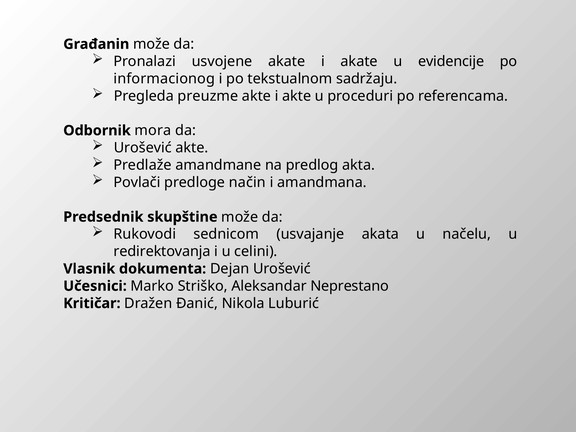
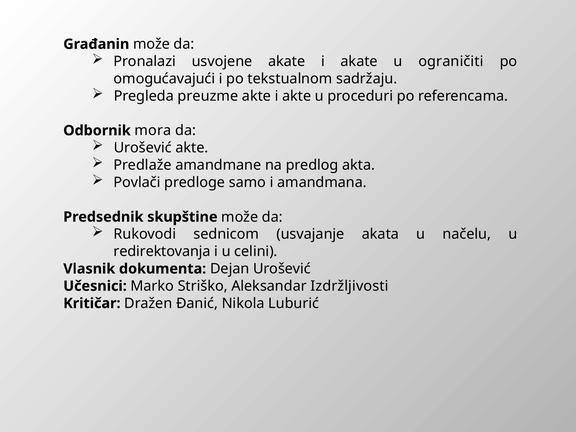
evidencije: evidencije -> ograničiti (451, 61)
informacionog: informacionog -> omogućavajući (164, 79)
način: način -> samo (247, 182)
Neprestano: Neprestano -> Izdržljivosti (349, 286)
